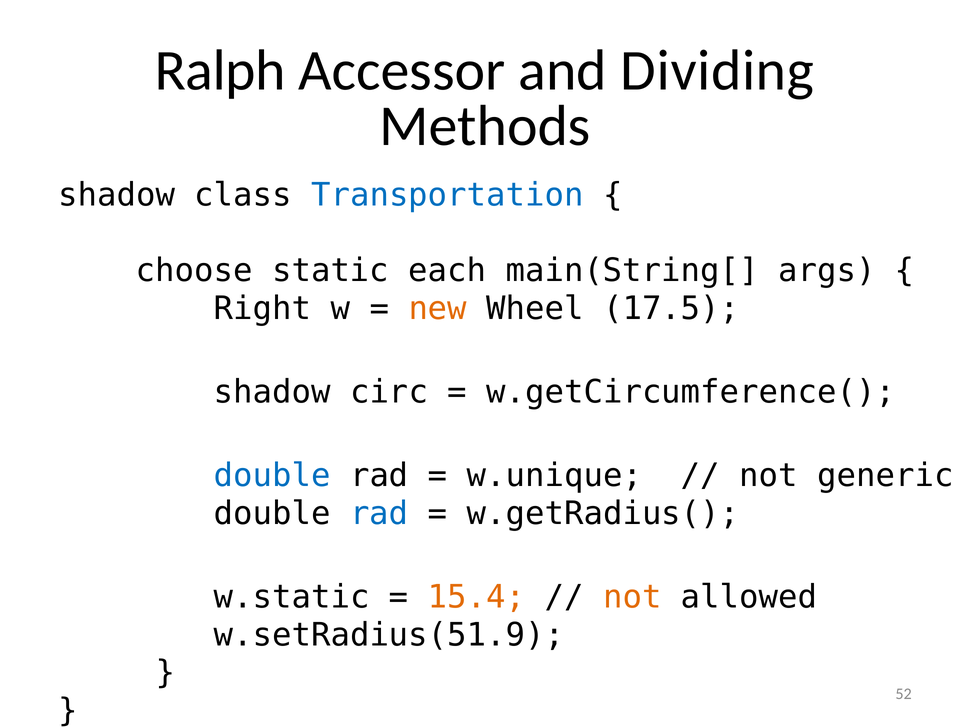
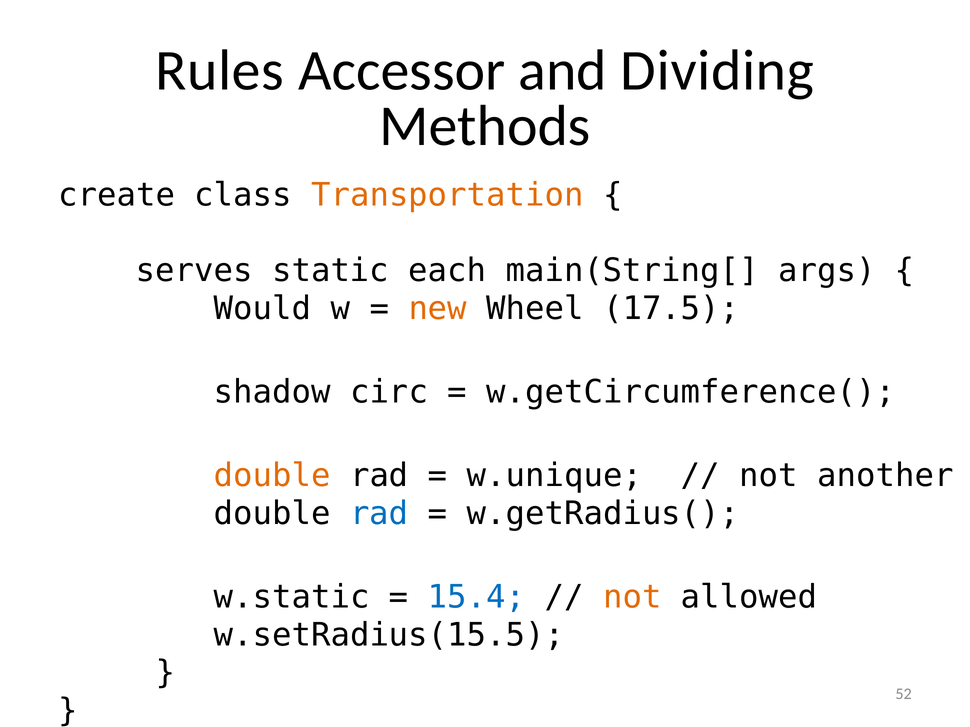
Ralph: Ralph -> Rules (220, 71)
shadow: shadow -> create (117, 195)
Transportation colour: blue -> orange (447, 195)
choose: choose -> serves (194, 271)
Right: Right -> Would (263, 309)
double colour: blue -> orange (272, 476)
generic: generic -> another (885, 476)
15.4 colour: orange -> blue (477, 597)
w.setRadius(51.9: w.setRadius(51.9 -> w.setRadius(15.5 (389, 635)
